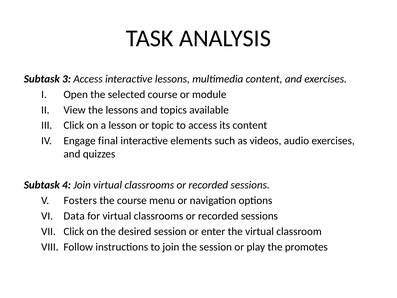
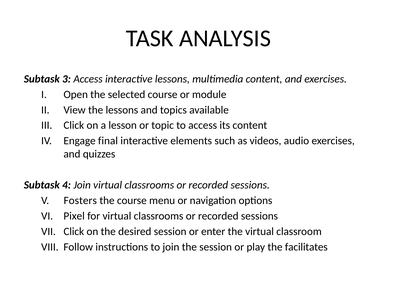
Data: Data -> Pixel (74, 216)
promotes: promotes -> facilitates (306, 247)
